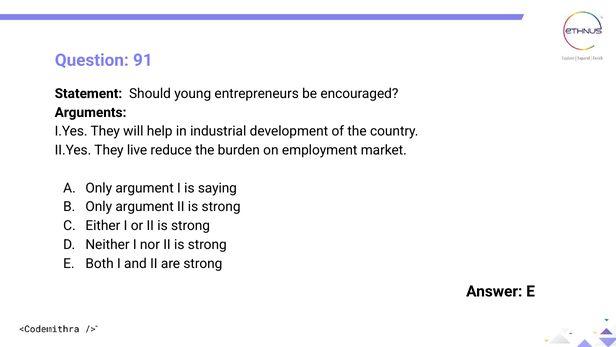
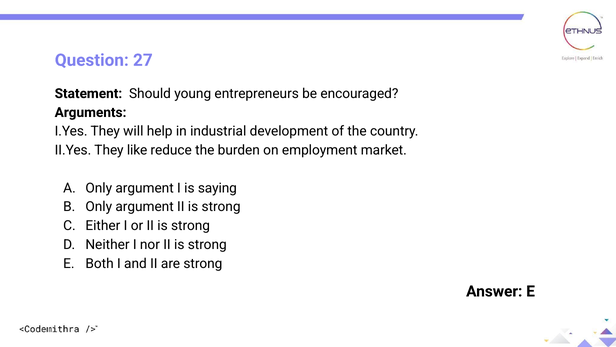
91: 91 -> 27 (143, 60)
live: live -> like (137, 150)
